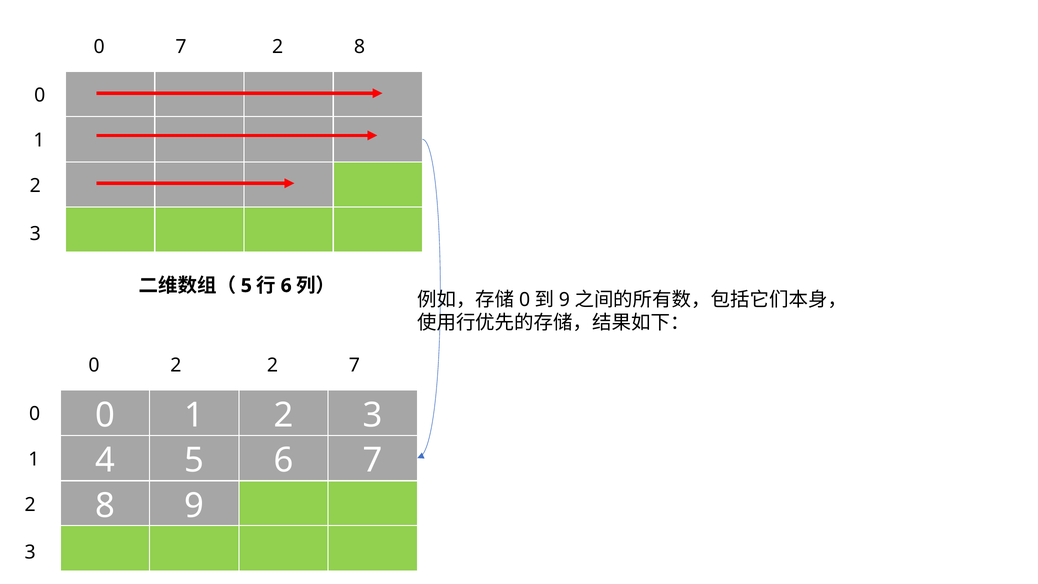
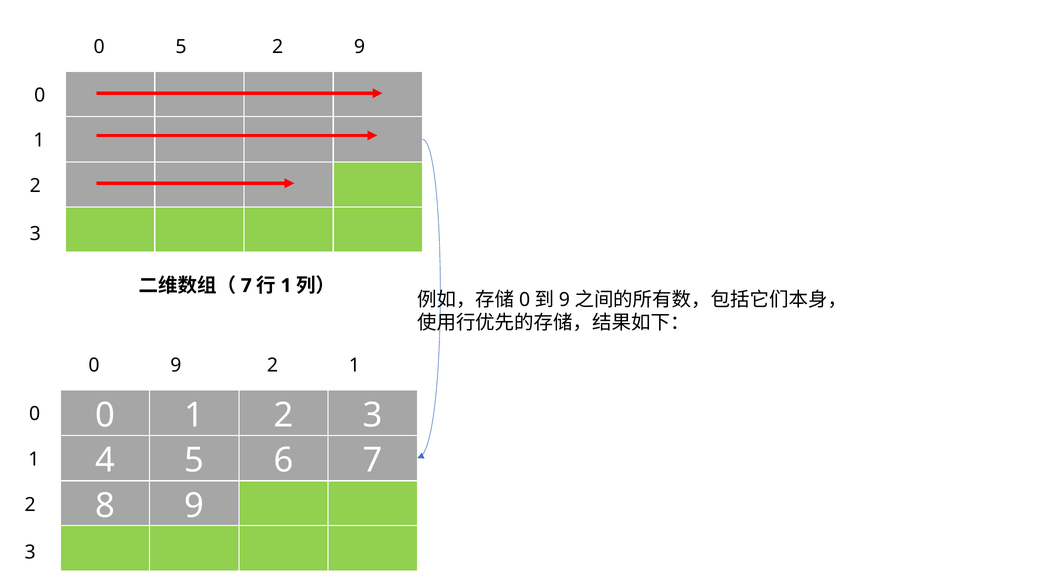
0 7: 7 -> 5 (181, 47)
2 8: 8 -> 9 (359, 47)
5: 5 -> 7 (246, 286)
6: 6 -> 1 (286, 286)
0 2: 2 -> 9 (176, 365)
2 7: 7 -> 1 (354, 365)
